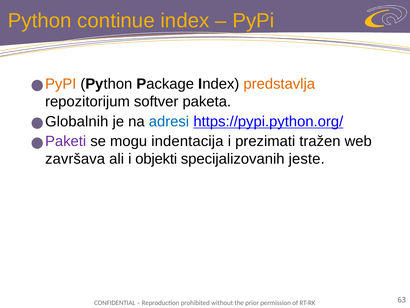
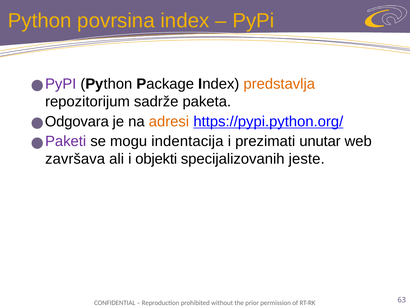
continue: continue -> povrsina (116, 21)
PyPI colour: orange -> purple (61, 84)
softver: softver -> sadrže (156, 101)
Globalnih: Globalnih -> Odgovara (77, 121)
adresi colour: blue -> orange (169, 121)
tražen: tražen -> unutar (320, 141)
